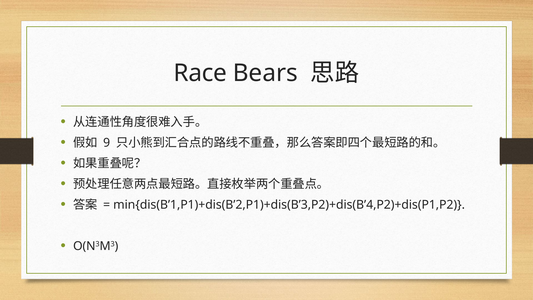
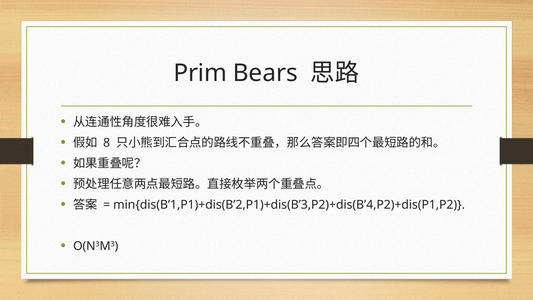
Race: Race -> Prim (200, 73)
9: 9 -> 8 (107, 143)
